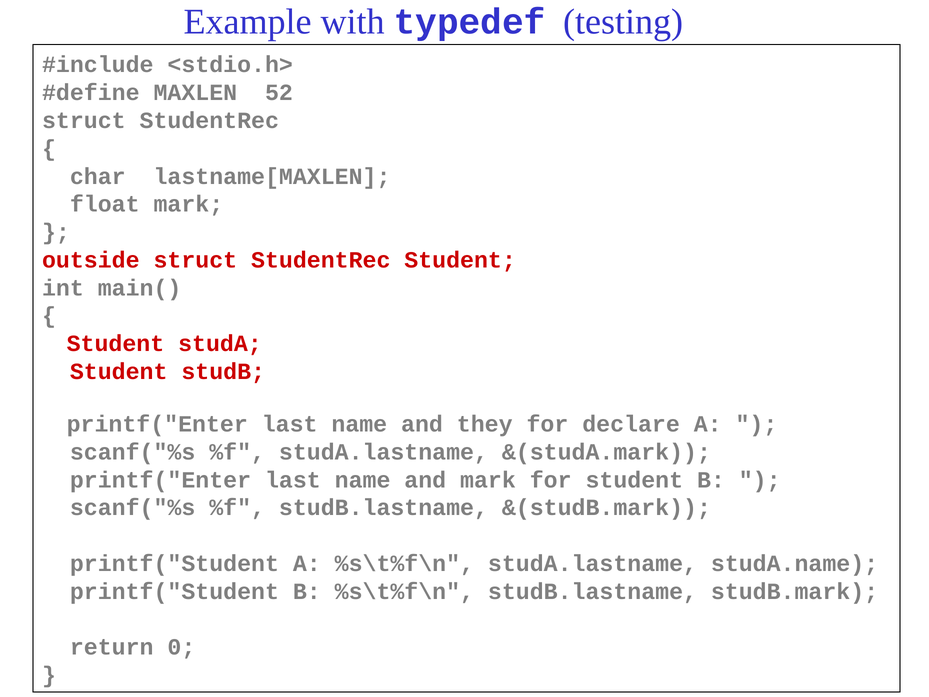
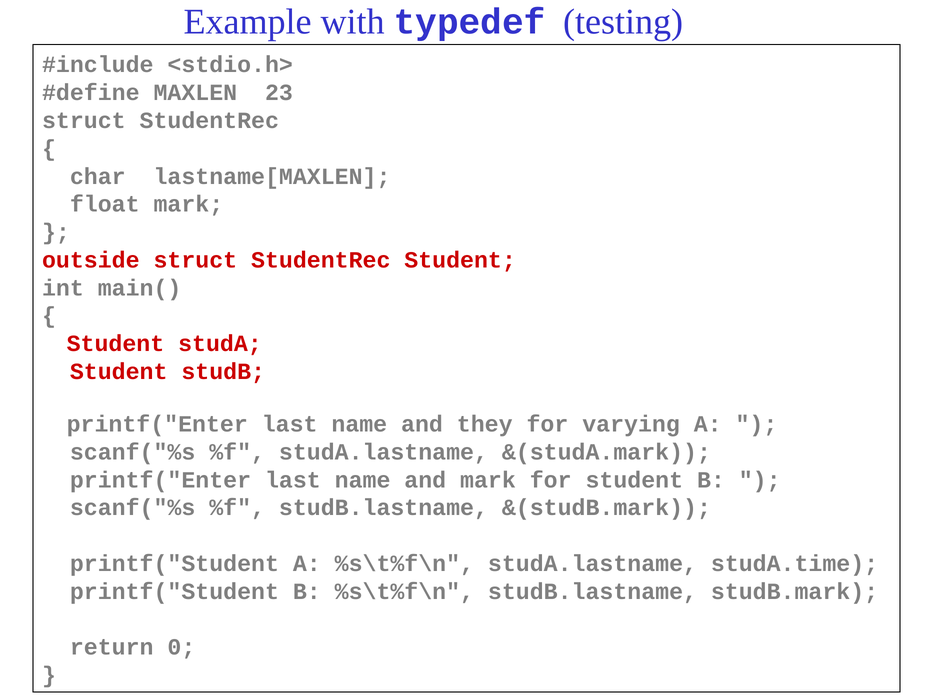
52: 52 -> 23 (279, 93)
declare: declare -> varying (631, 424)
studA.name: studA.name -> studA.time (795, 563)
